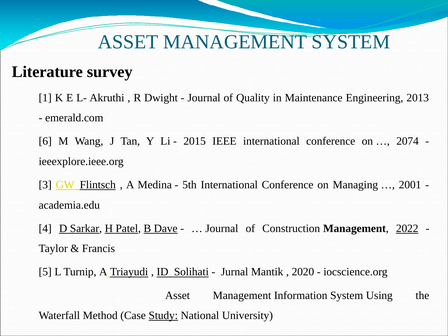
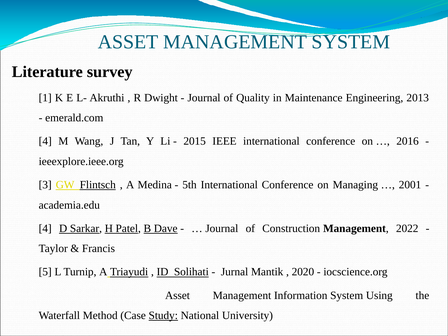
6: 6 -> 4 (45, 141)
2074: 2074 -> 2016 (408, 141)
2022 underline: present -> none (407, 228)
